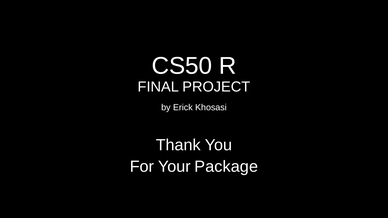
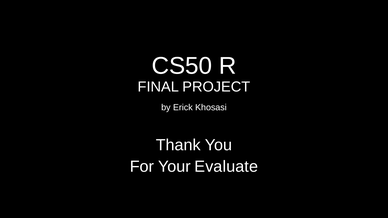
Package: Package -> Evaluate (226, 167)
